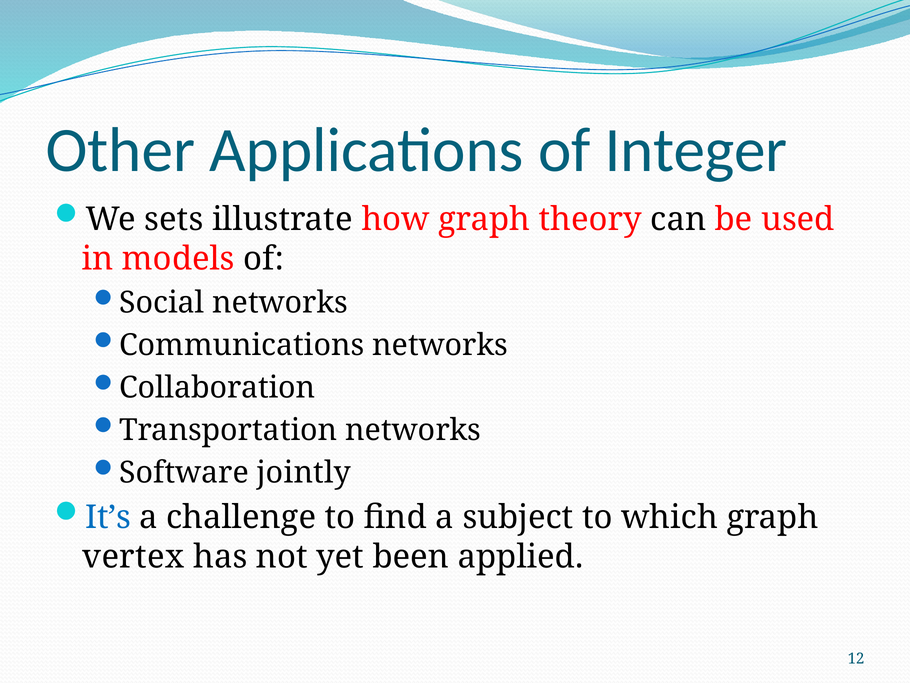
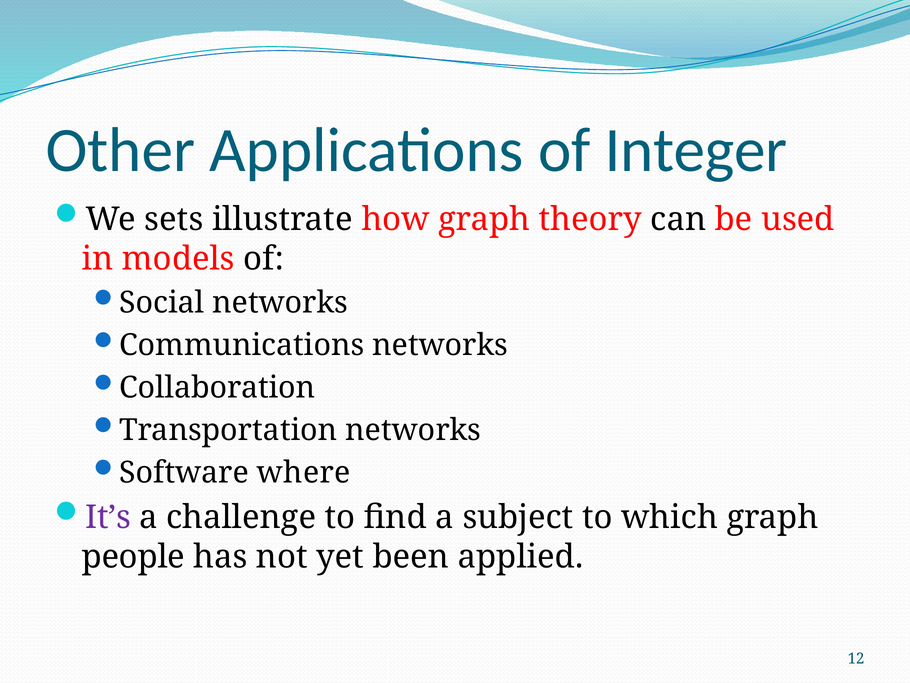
jointly: jointly -> where (304, 472)
It’s colour: blue -> purple (108, 517)
vertex: vertex -> people (133, 557)
